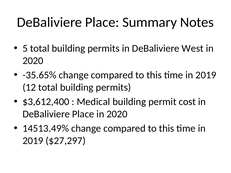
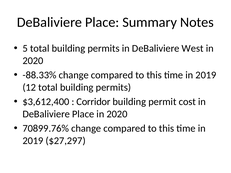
-35.65%: -35.65% -> -88.33% (39, 75)
Medical: Medical -> Corridor (93, 102)
14513.49%: 14513.49% -> 70899.76% (46, 129)
